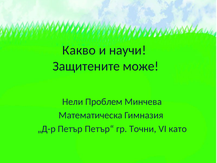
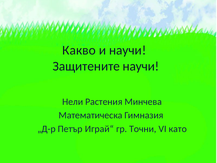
Защитените може: може -> научи (141, 66)
Проблем: Проблем -> Растения (104, 102)
Петър“: Петър“ -> Играй“ (99, 129)
